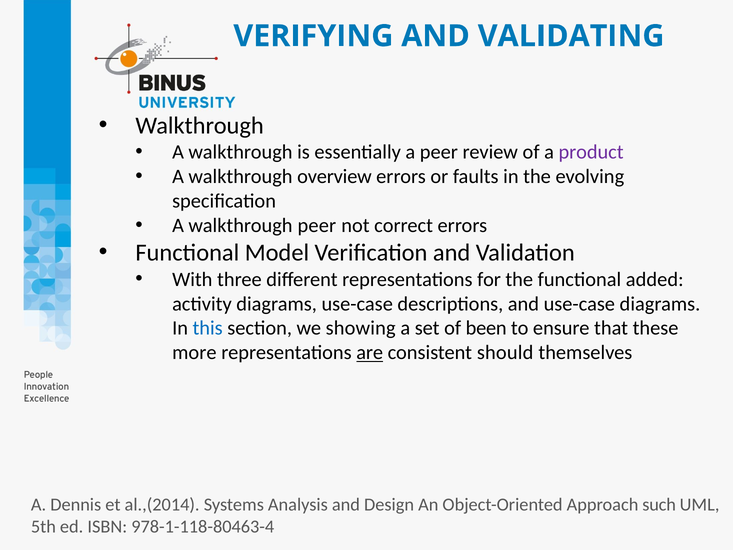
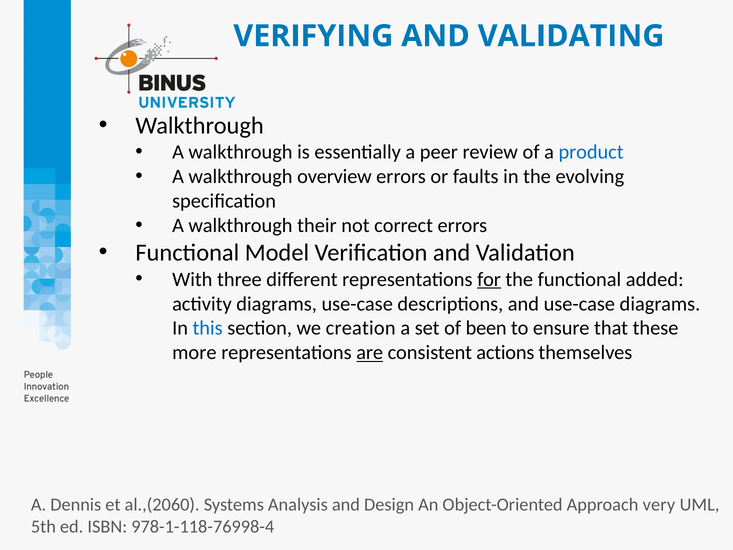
product colour: purple -> blue (591, 152)
walkthrough peer: peer -> their (317, 225)
for underline: none -> present (489, 279)
showing: showing -> creation (361, 328)
should: should -> actions (505, 353)
al.,(2014: al.,(2014 -> al.,(2060 (162, 505)
such: such -> very (659, 505)
978-1-118-80463-4: 978-1-118-80463-4 -> 978-1-118-76998-4 (203, 527)
